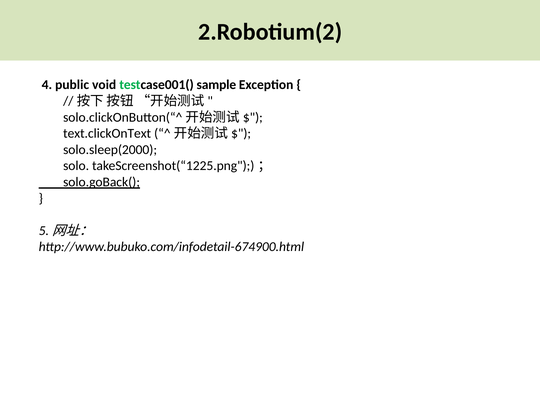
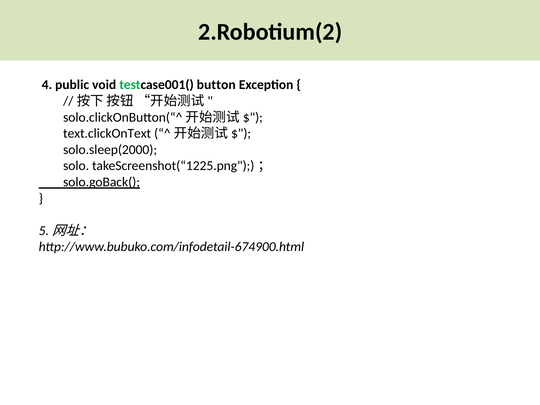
sample: sample -> button (216, 85)
